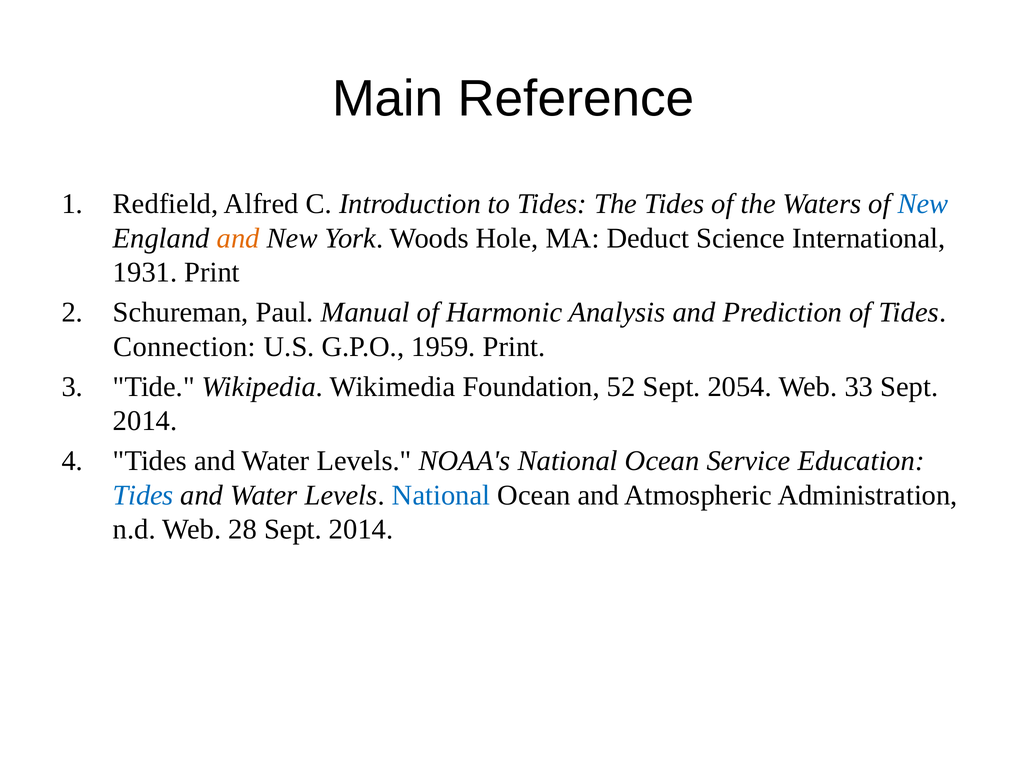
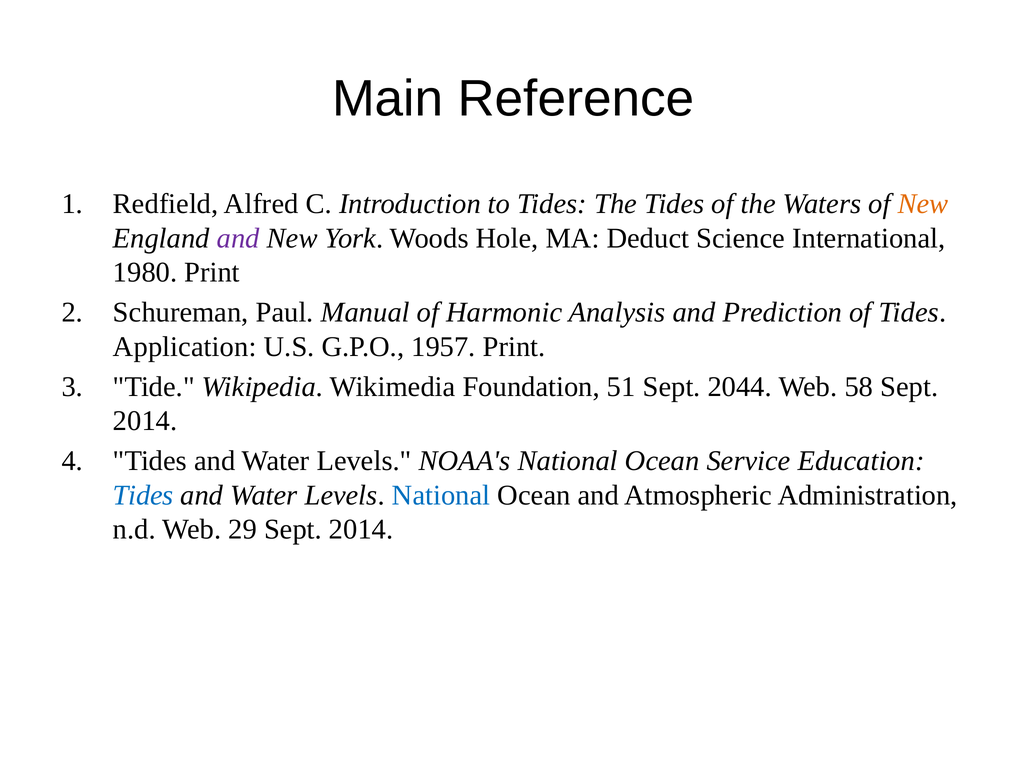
New colour: blue -> orange (923, 204)
and colour: orange -> purple (238, 238)
1931: 1931 -> 1980 (145, 273)
Connection: Connection -> Application (185, 347)
1959: 1959 -> 1957 (443, 347)
52: 52 -> 51 (621, 387)
2054: 2054 -> 2044 (740, 387)
33: 33 -> 58 (859, 387)
28: 28 -> 29 (243, 530)
